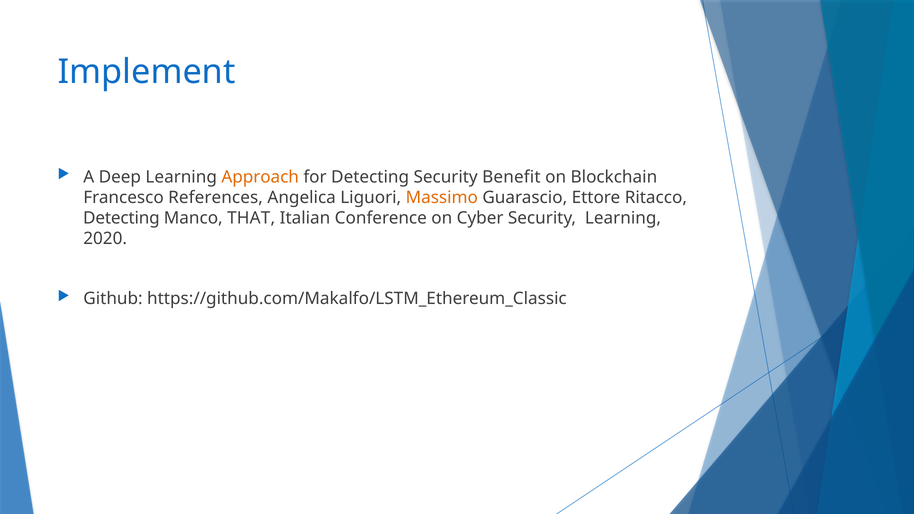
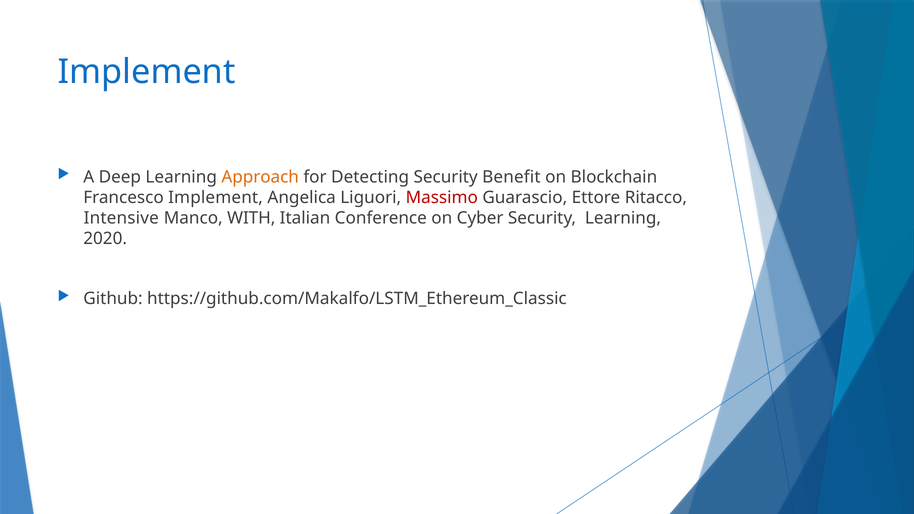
Francesco References: References -> Implement (216, 197)
Massimo colour: orange -> red (442, 197)
Detecting: Detecting -> Intensive (121, 218)
THAT: THAT -> WITH (251, 218)
